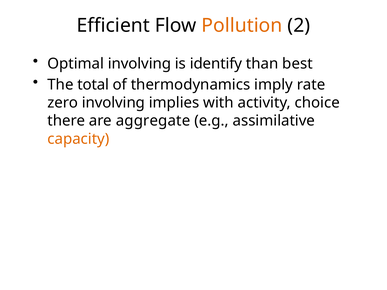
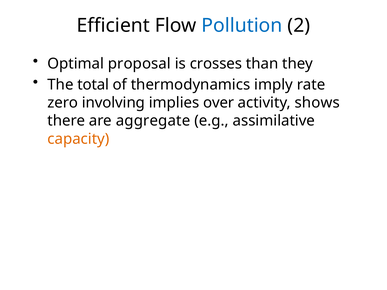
Pollution colour: orange -> blue (242, 26)
Optimal involving: involving -> proposal (139, 64)
identify: identify -> crosses (216, 64)
best: best -> they (298, 64)
with: with -> over (219, 103)
choice: choice -> shows (317, 103)
